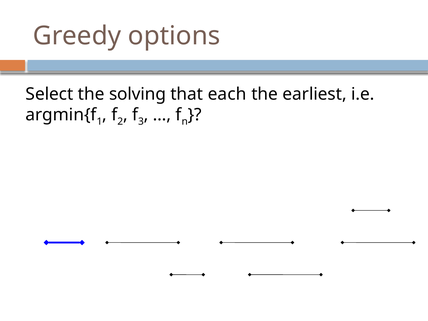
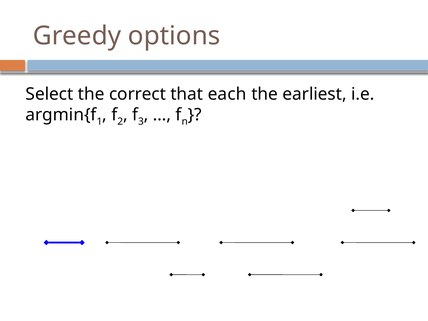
solving: solving -> correct (138, 94)
